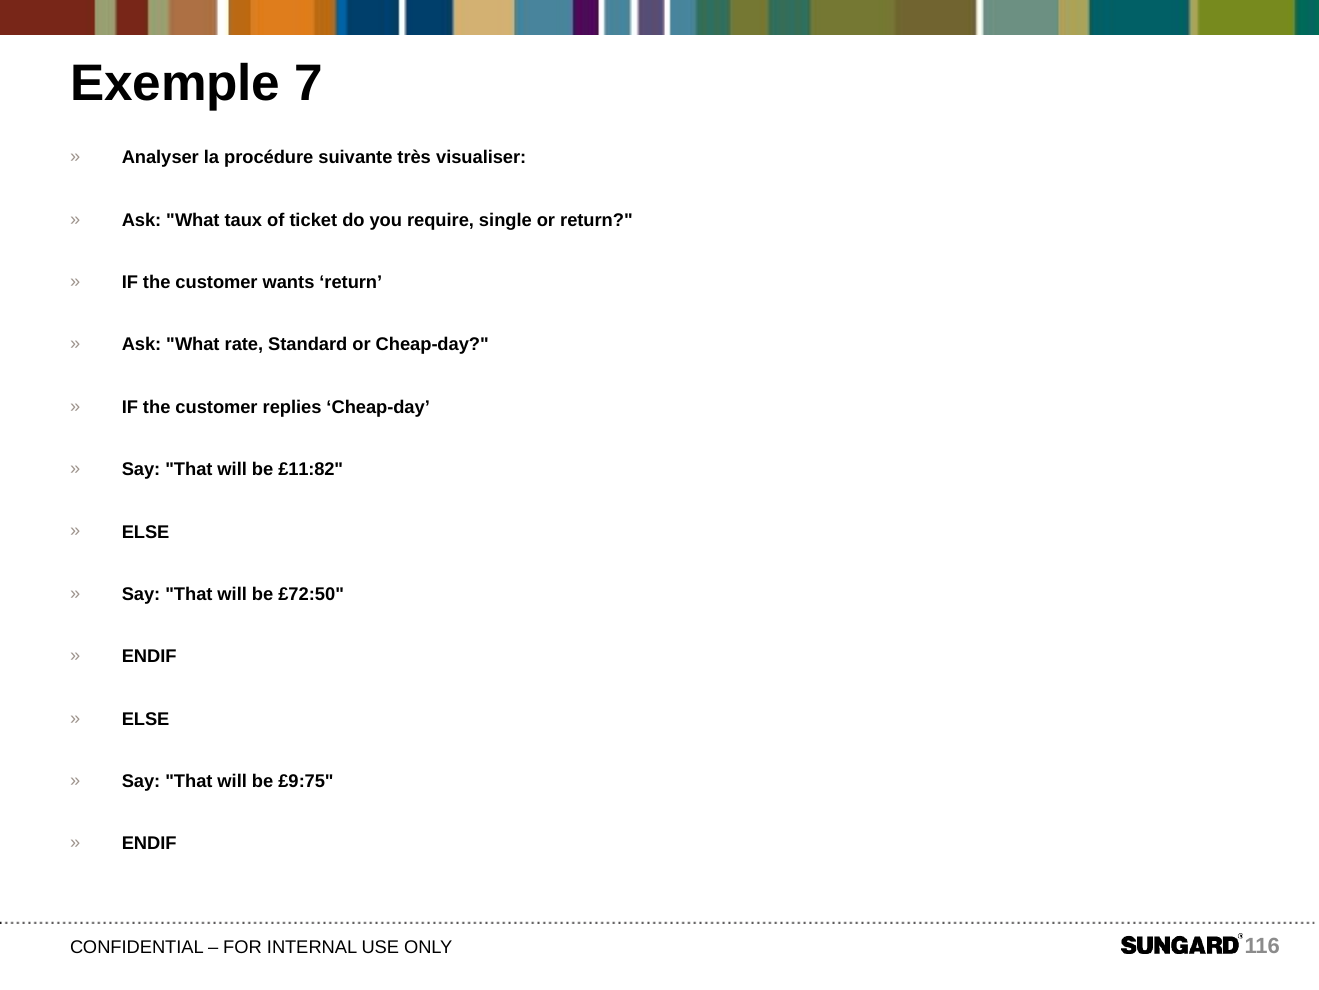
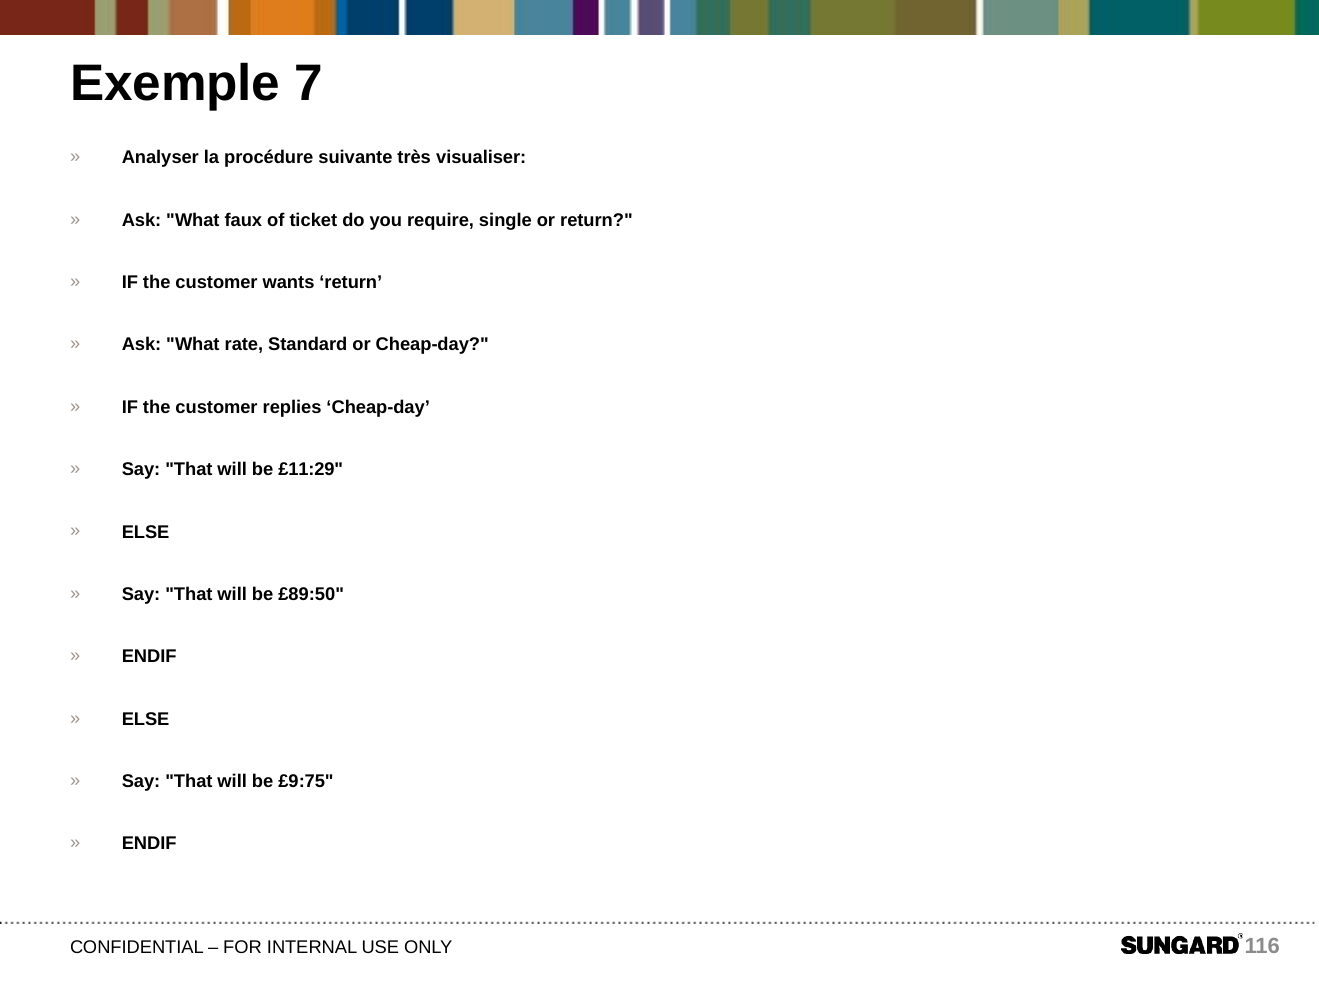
taux: taux -> faux (243, 220)
£11:82: £11:82 -> £11:29 (311, 469)
£72:50: £72:50 -> £89:50 (311, 594)
